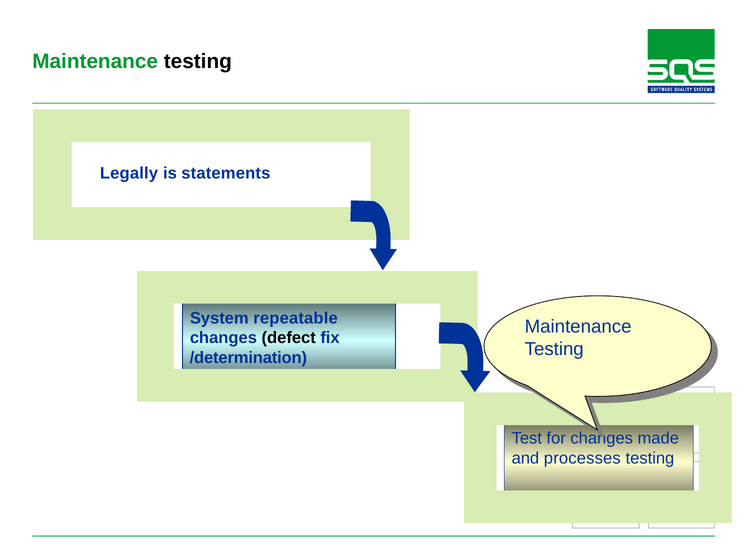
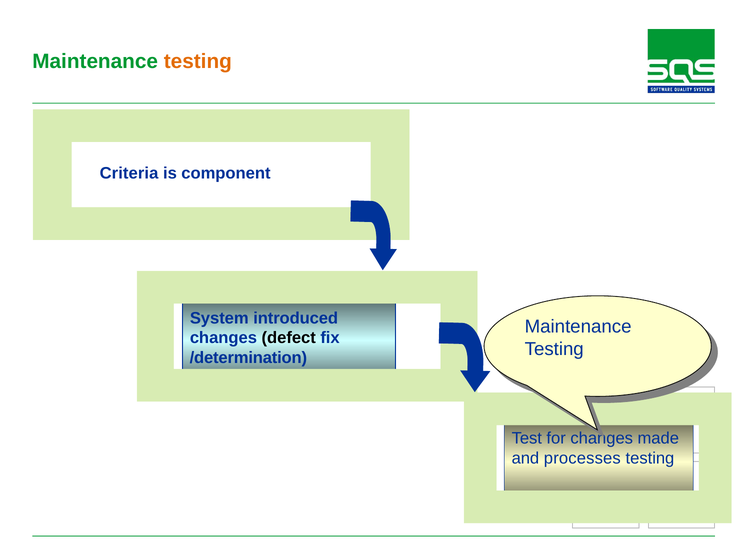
testing colour: black -> orange (198, 61)
Legally: Legally -> Criteria (129, 174)
statements: statements -> component (226, 174)
repeatable: repeatable -> introduced (296, 318)
